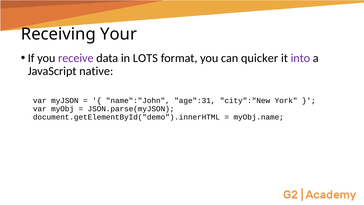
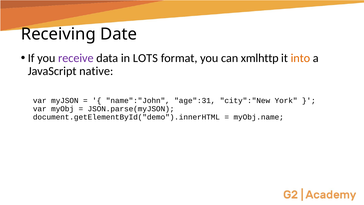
Your: Your -> Date (119, 34)
quicker: quicker -> xmlhttp (260, 58)
into colour: purple -> orange (300, 58)
